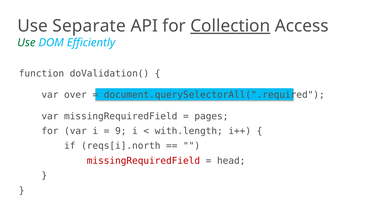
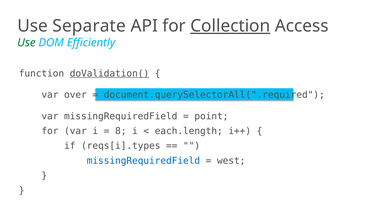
doValidation( underline: none -> present (109, 73)
pages: pages -> point (211, 116)
9: 9 -> 8 (121, 131)
with.length: with.length -> each.length (189, 131)
reqs[i].north: reqs[i].north -> reqs[i].types (121, 146)
missingRequiredField colour: red -> blue (143, 161)
head: head -> west (231, 161)
